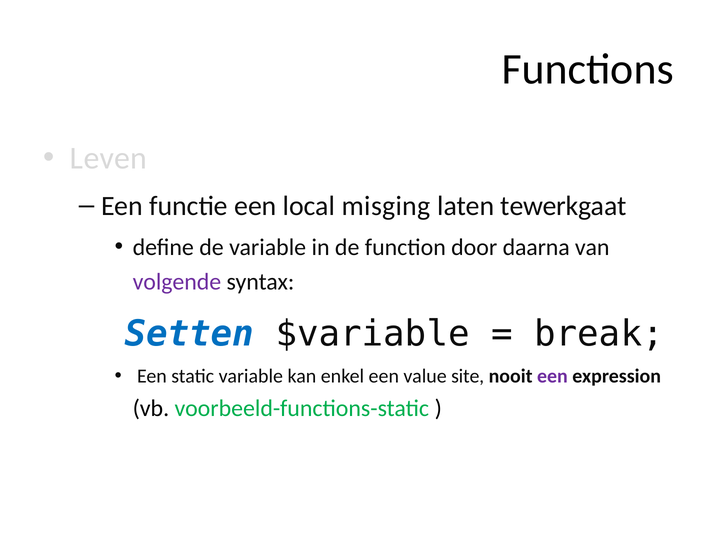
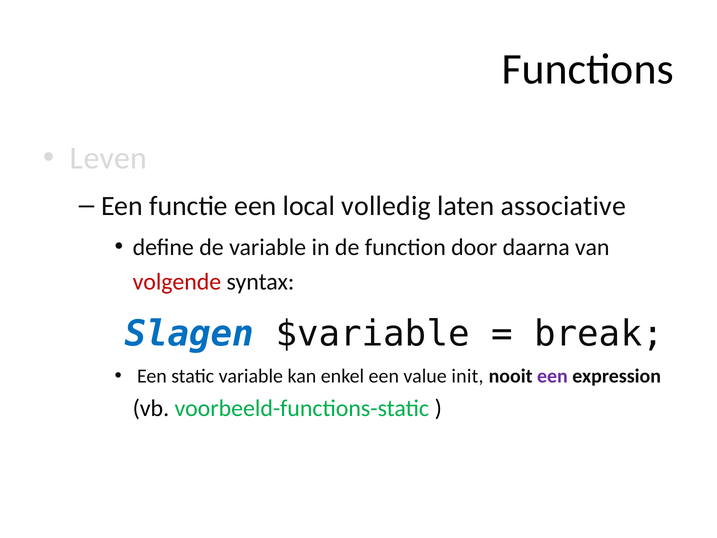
misging: misging -> volledig (386, 206)
tewerkgaat: tewerkgaat -> associative (563, 206)
volgende colour: purple -> red (177, 282)
Setten: Setten -> Slagen (189, 334)
site: site -> init (467, 376)
